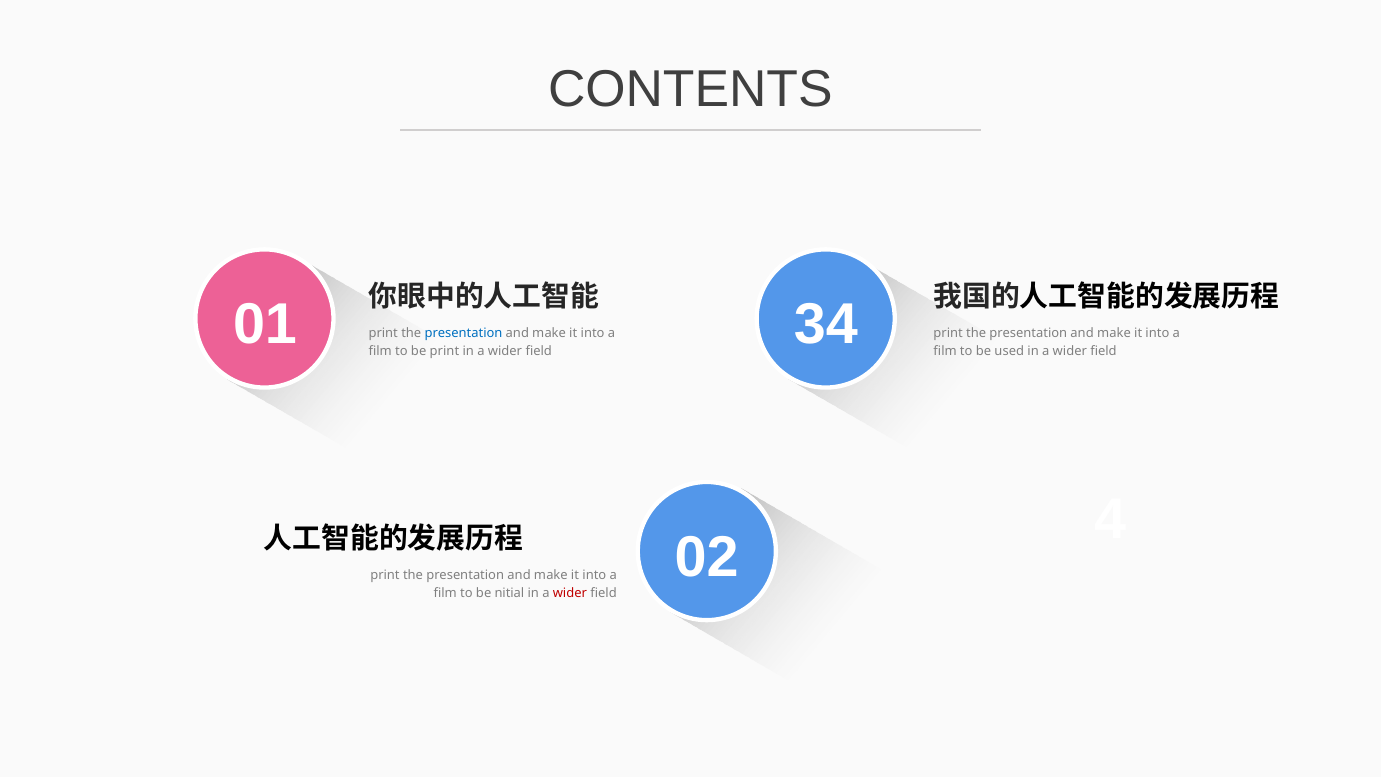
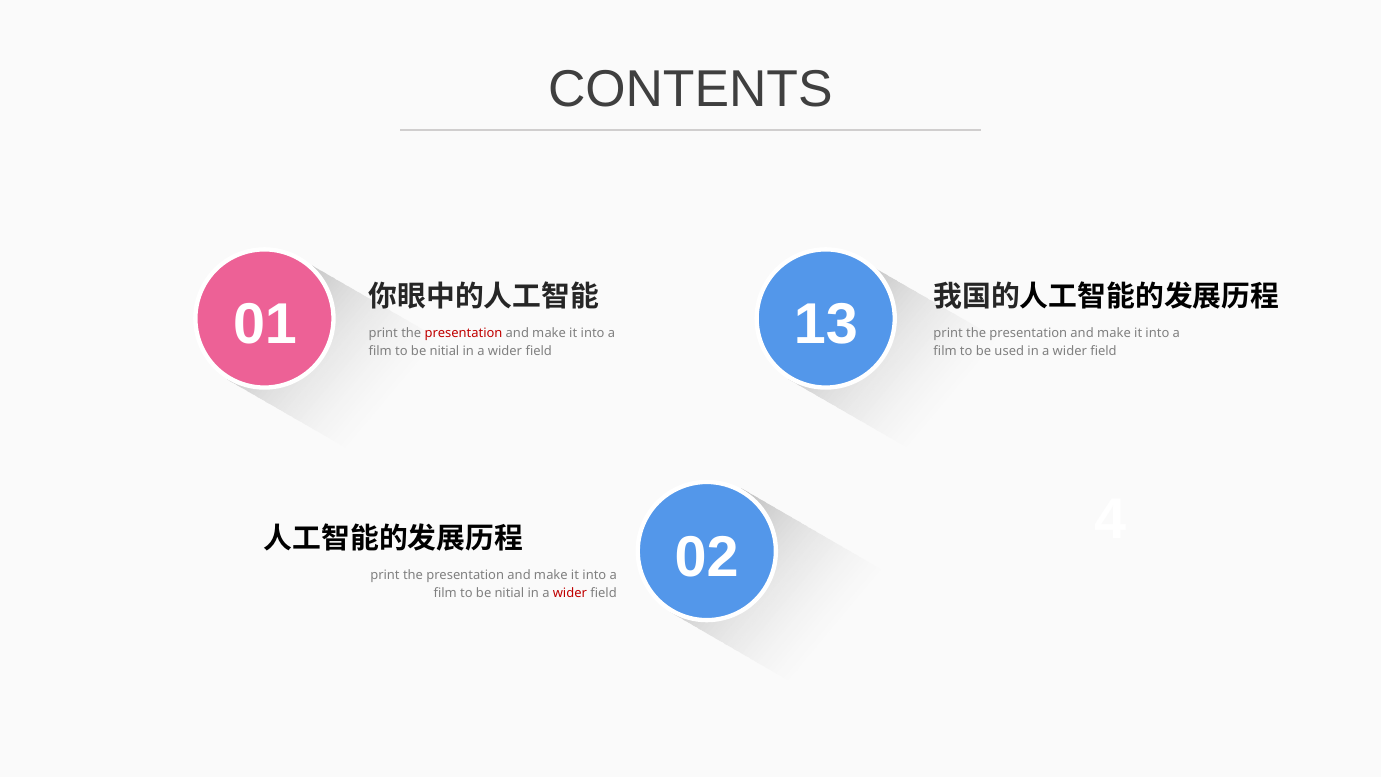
34: 34 -> 13 (826, 325)
presentation colour: blue -> red (464, 333)
print: print -> nitial (444, 352)
